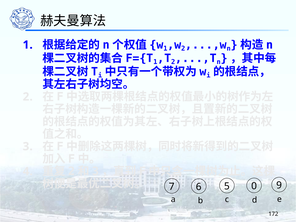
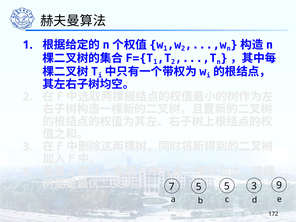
0: 0 -> 3 (254, 186)
7 6: 6 -> 5 (199, 187)
